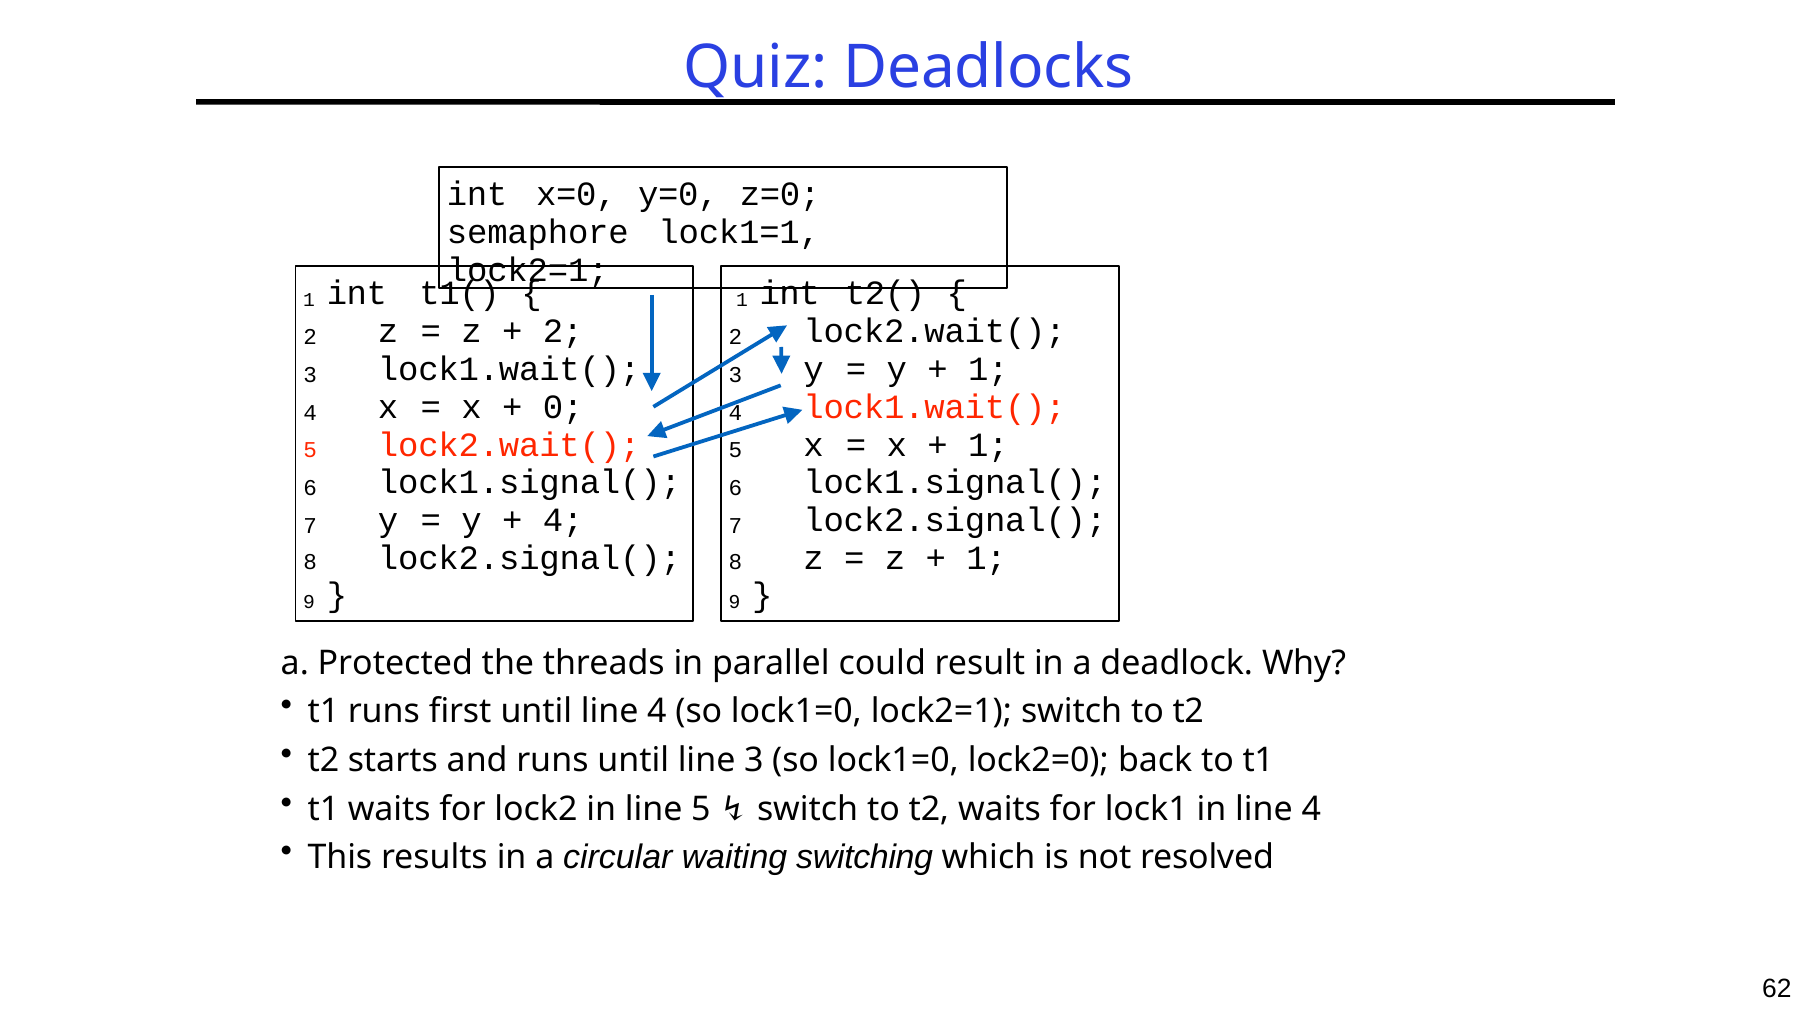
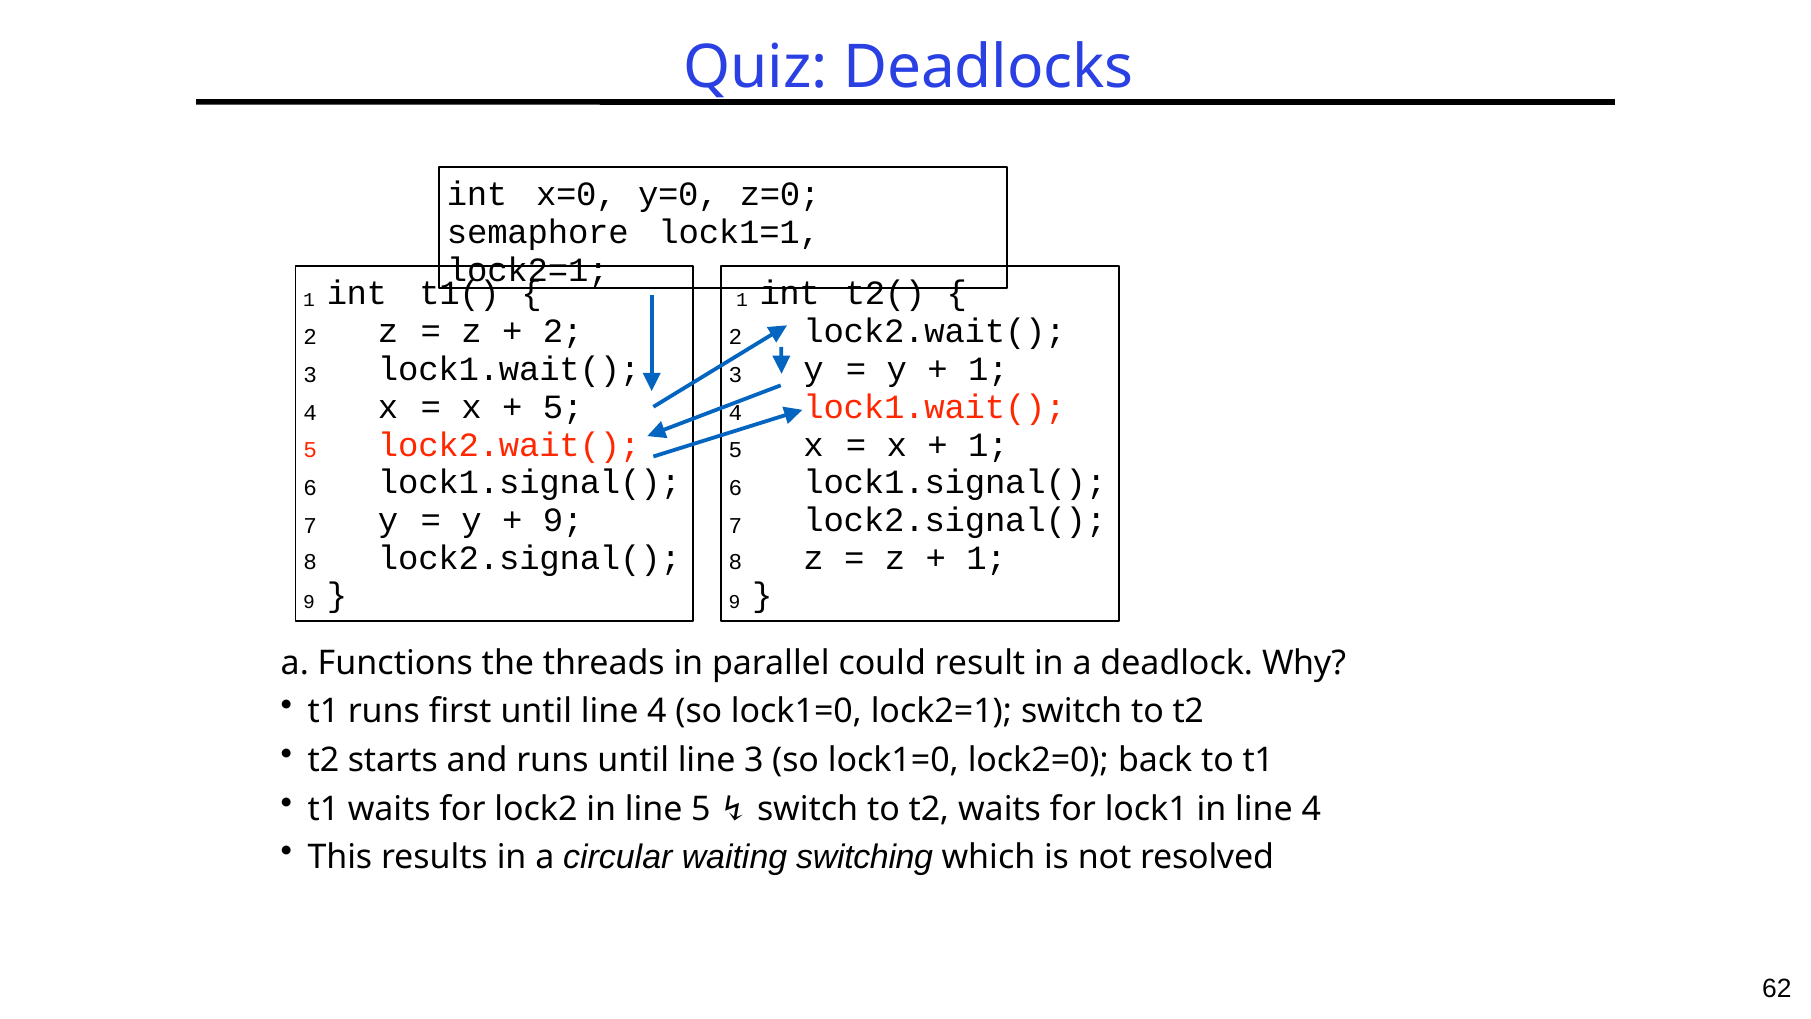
0: 0 -> 5 (563, 407)
4: 4 -> 9 (563, 520)
Protected: Protected -> Functions (395, 663)
